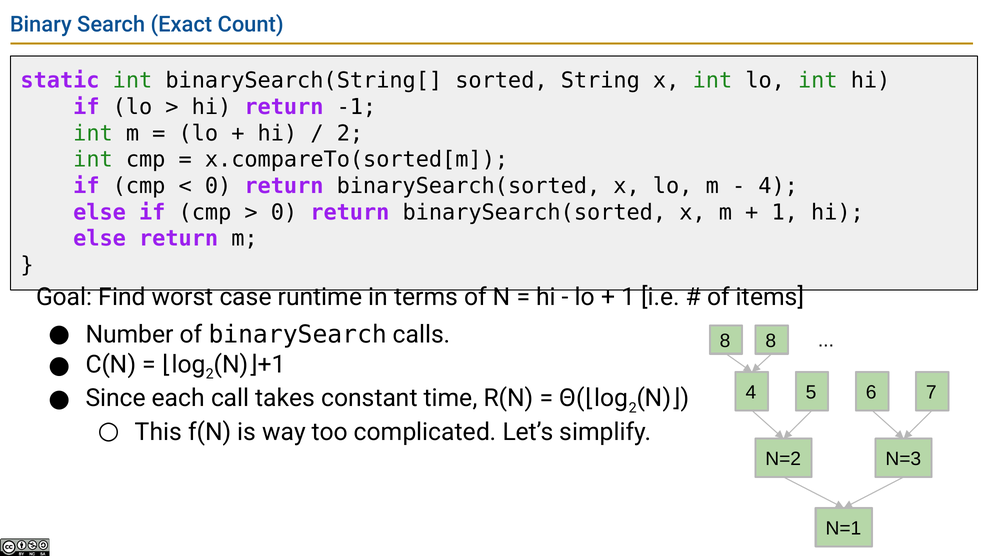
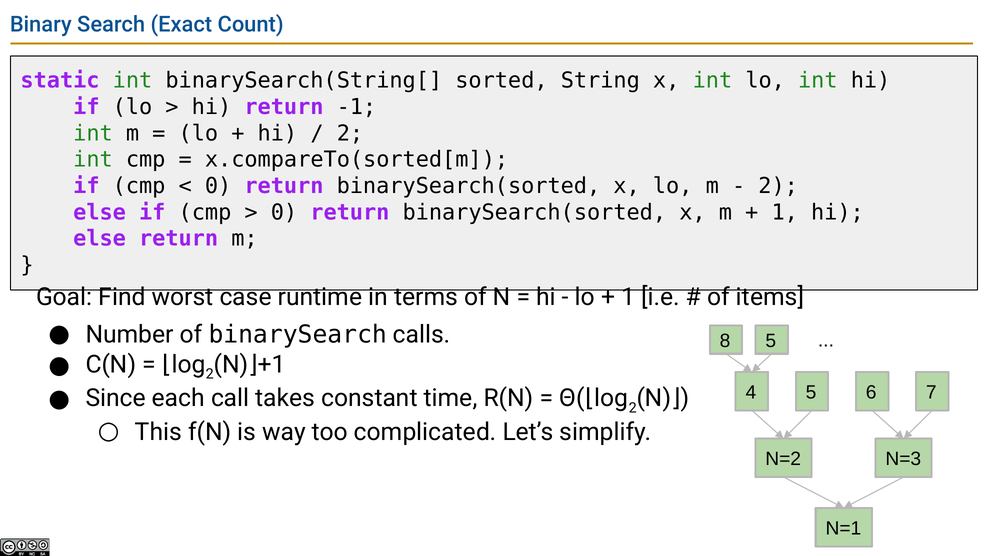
4: 4 -> 2 (778, 186)
8 8: 8 -> 5 (771, 341)
